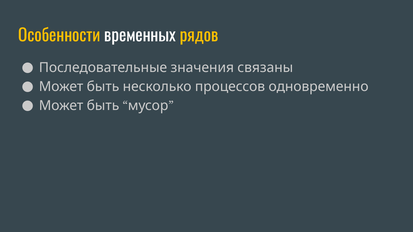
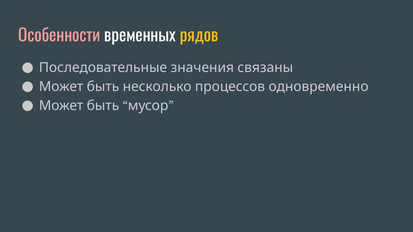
Особенности colour: yellow -> pink (59, 36)
